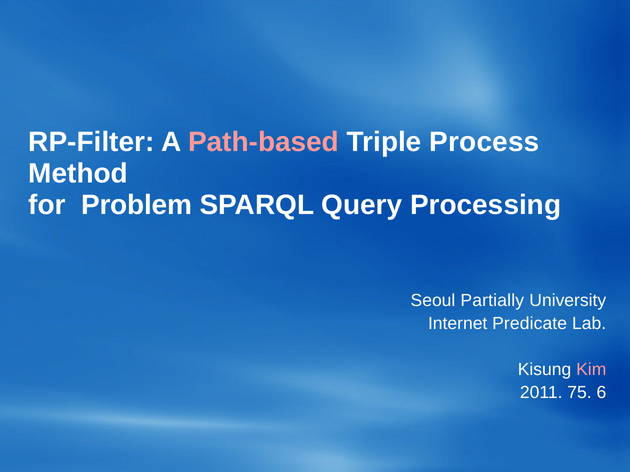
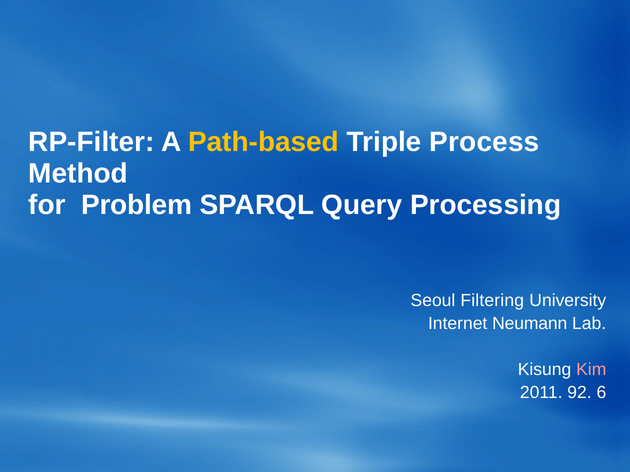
Path-based colour: pink -> yellow (264, 142)
Partially: Partially -> Filtering (492, 301)
Predicate: Predicate -> Neumann (530, 324)
75: 75 -> 92 (579, 393)
